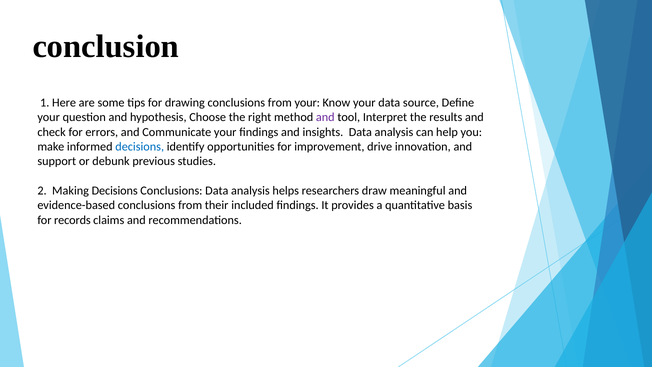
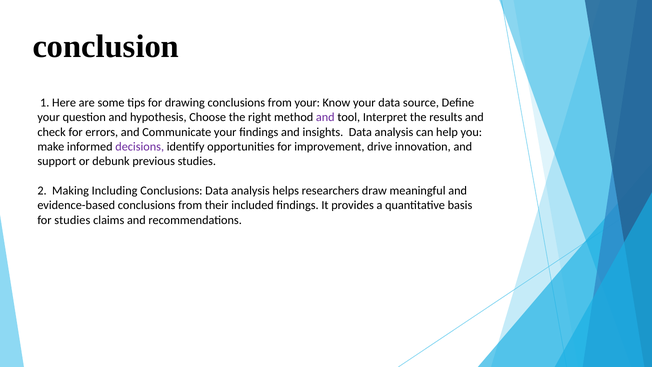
decisions colour: blue -> purple (140, 147)
Making Decisions: Decisions -> Including (115, 191)
for records: records -> studies (72, 220)
